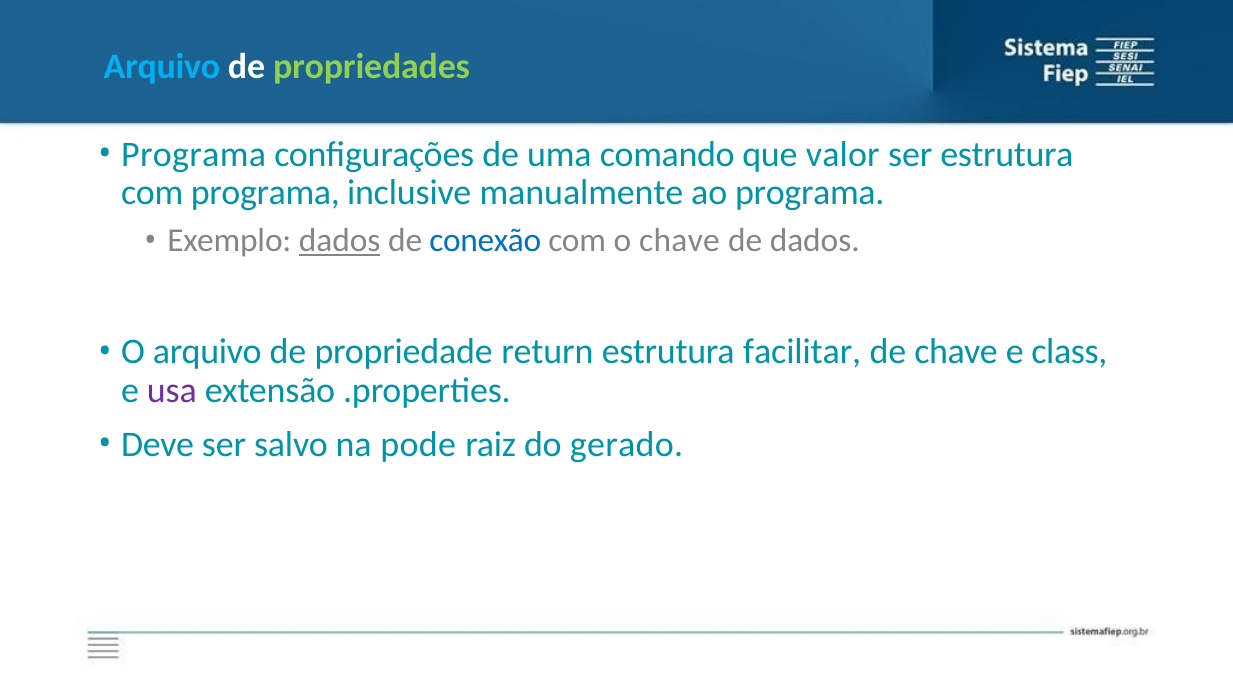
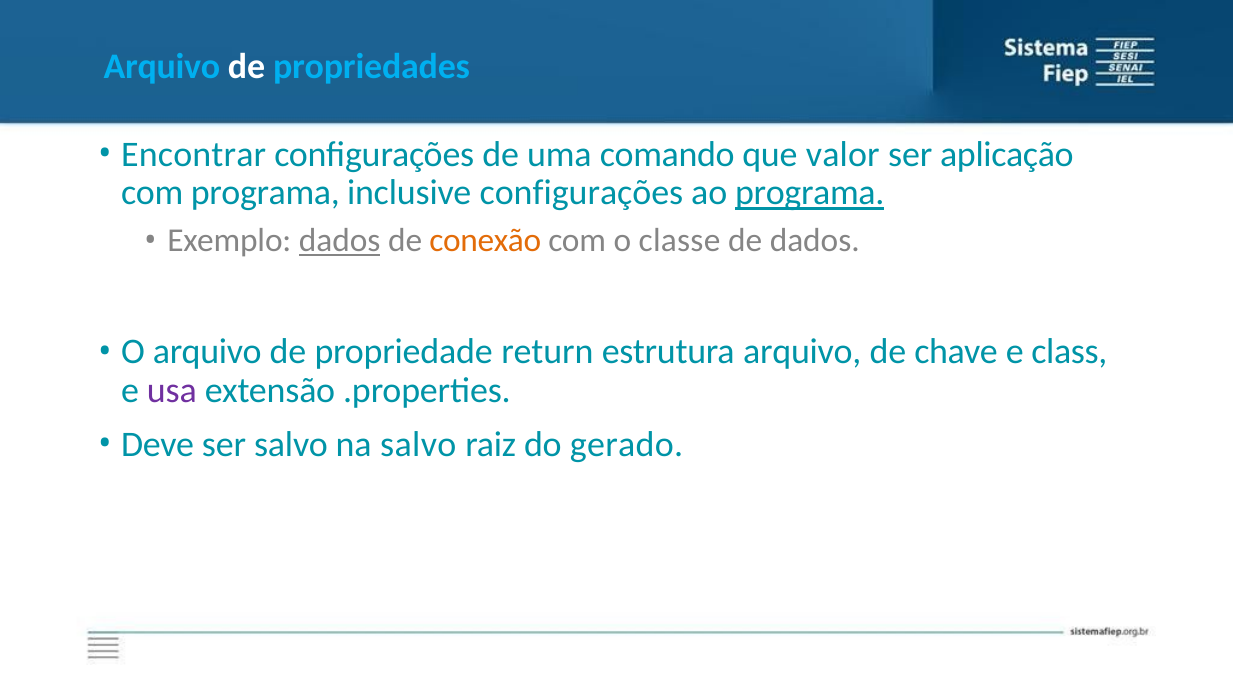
propriedades colour: light green -> light blue (372, 66)
Programa: Programa -> Encontrar (194, 154)
ser estrutura: estrutura -> aplicação (1007, 154)
inclusive manualmente: manualmente -> configurações (581, 193)
programa underline: none -> present (810, 193)
conexão colour: blue -> orange (485, 241)
o chave: chave -> classe (680, 241)
estrutura facilitar: facilitar -> arquivo (802, 352)
na pode: pode -> salvo (418, 445)
